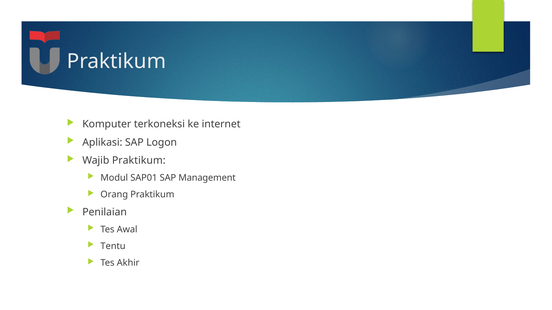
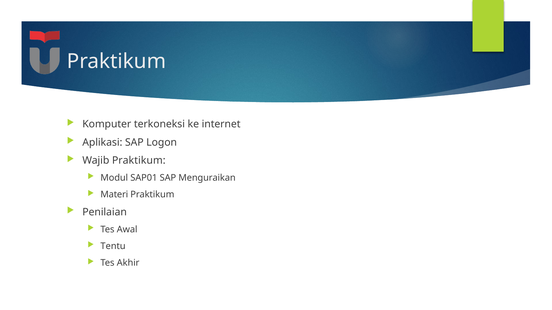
Management: Management -> Menguraikan (207, 178)
Orang: Orang -> Materi (114, 195)
